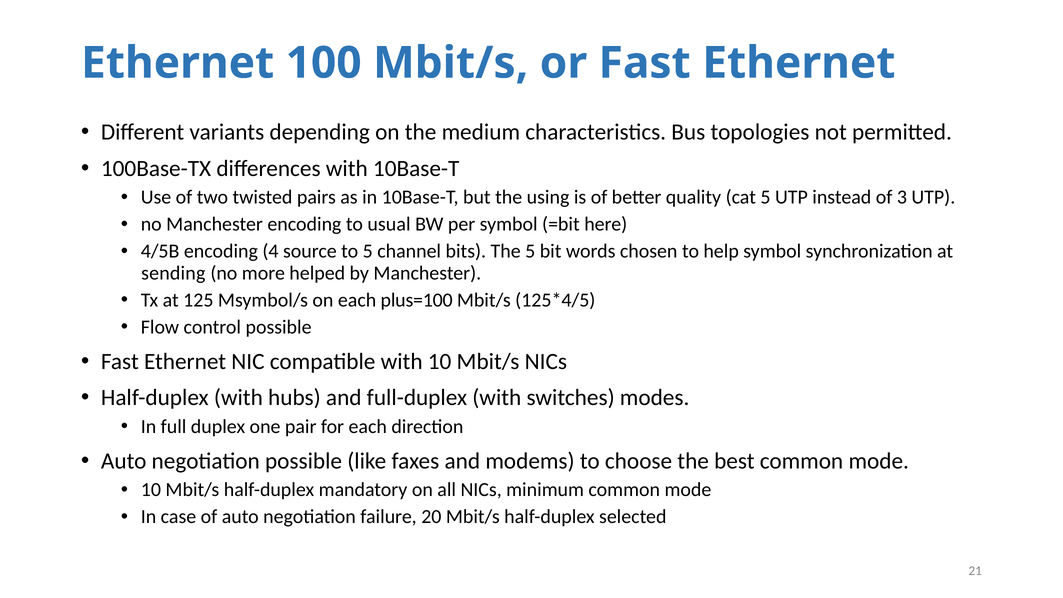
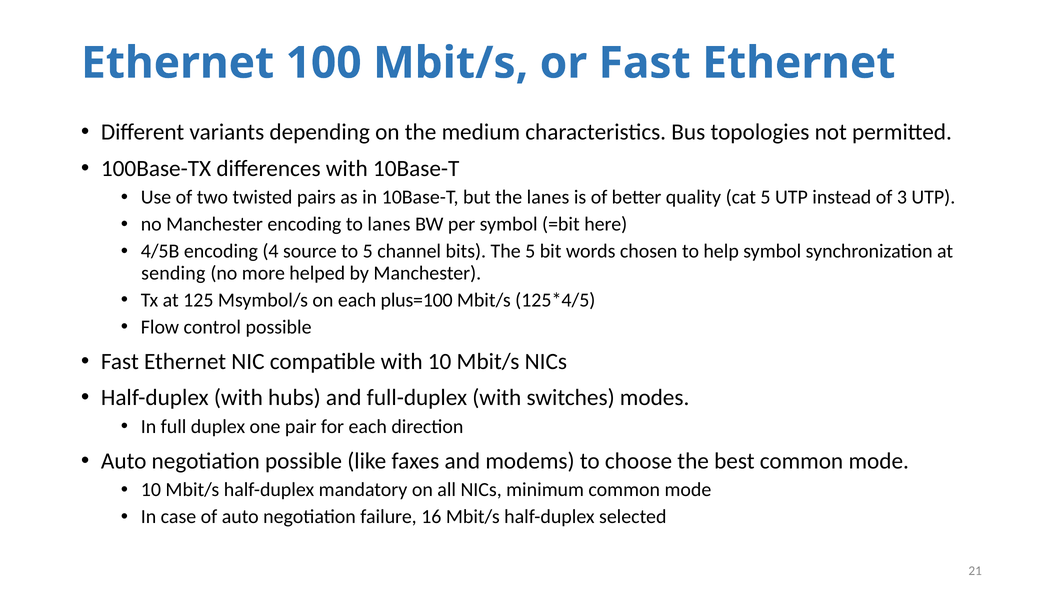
the using: using -> lanes (548, 197)
to usual: usual -> lanes (389, 224)
20: 20 -> 16 (431, 517)
